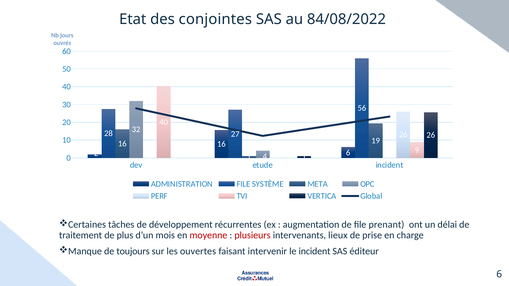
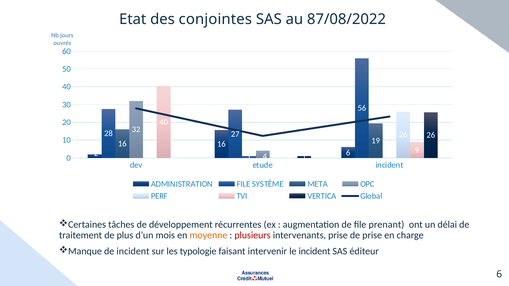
84/08/2022: 84/08/2022 -> 87/08/2022 (346, 19)
moyenne colour: red -> orange (208, 236)
intervenants lieux: lieux -> prise (338, 236)
de toujours: toujours -> incident (133, 252)
ouvertes: ouvertes -> typologie (198, 252)
